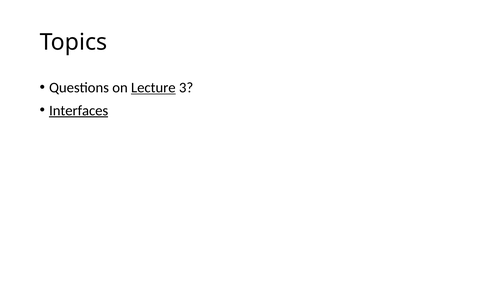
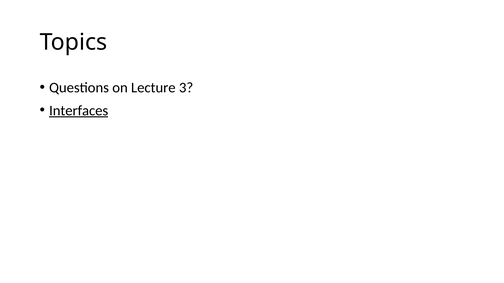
Lecture underline: present -> none (153, 88)
